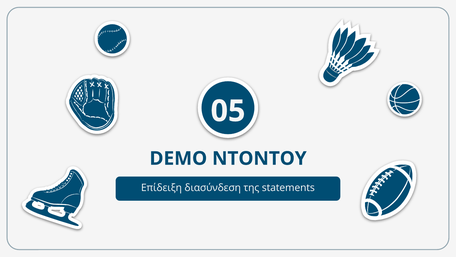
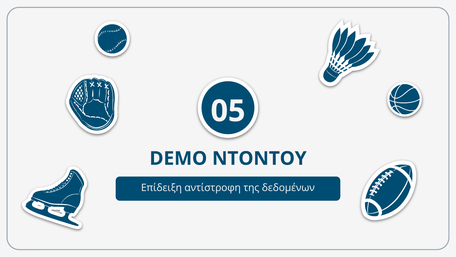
διασύνδεση: διασύνδεση -> αντίστροφη (213, 188)
statements: statements -> δεδομένων (288, 188)
